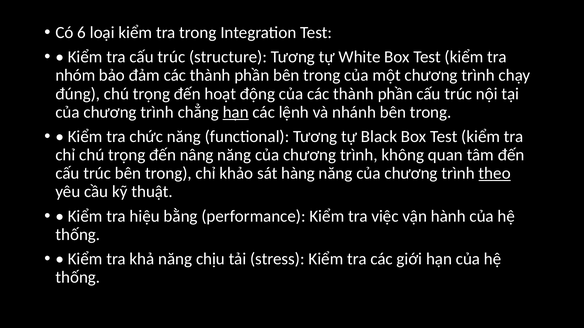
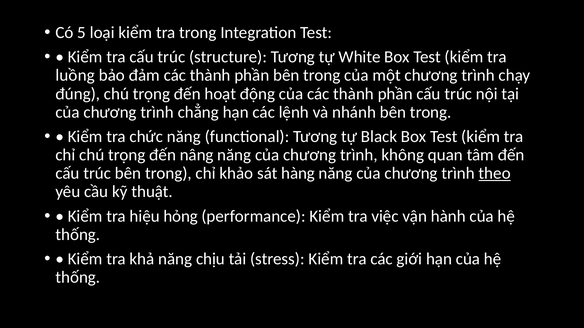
6: 6 -> 5 (82, 33)
nhóm: nhóm -> luồng (75, 75)
hạn underline: present -> none (236, 112)
bằng: bằng -> hỏng (181, 216)
